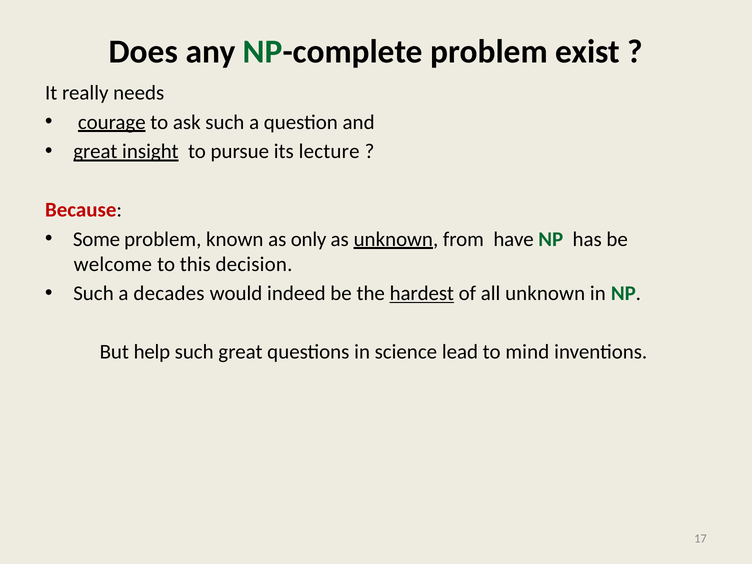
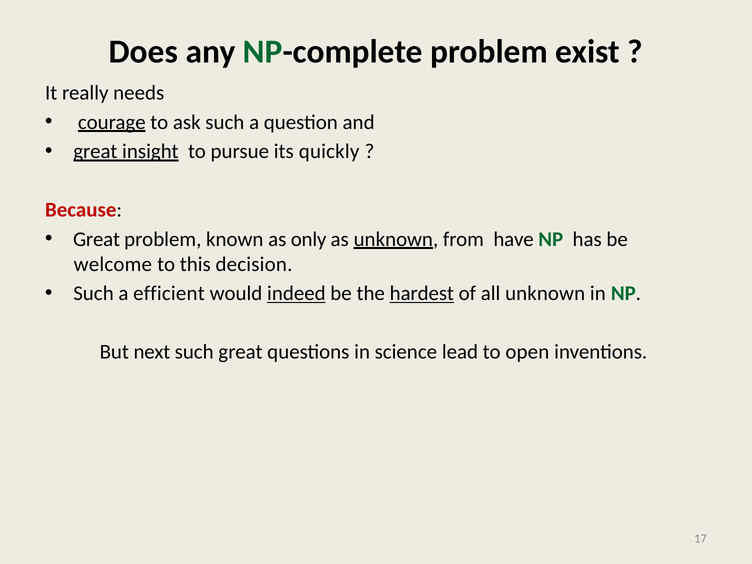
lecture: lecture -> quickly (329, 151)
Some: Some -> Great (97, 239)
decades: decades -> efficient (169, 294)
indeed underline: none -> present (296, 294)
help: help -> next (152, 352)
mind: mind -> open (527, 352)
